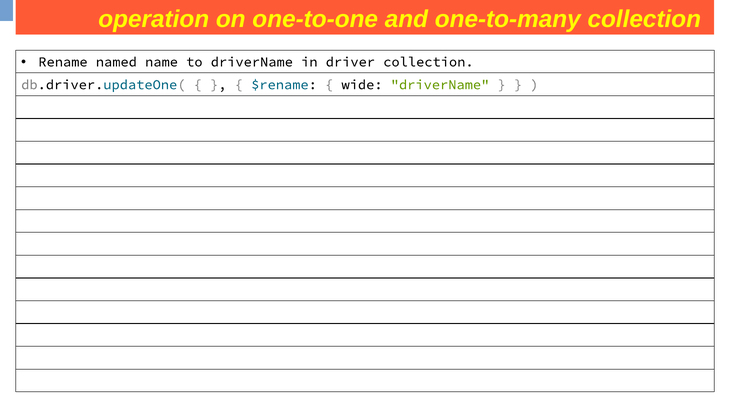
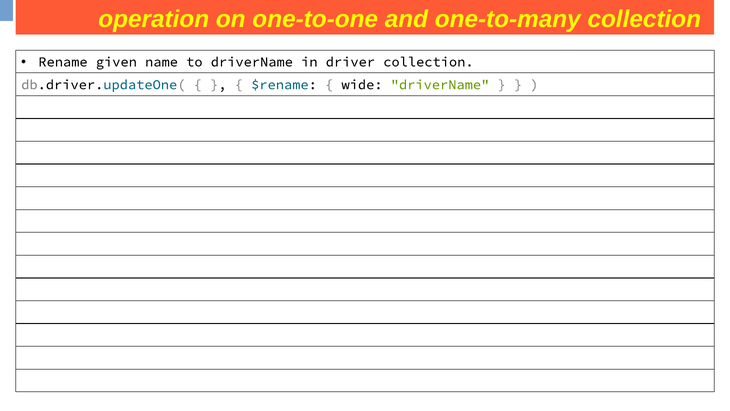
named: named -> given (116, 62)
